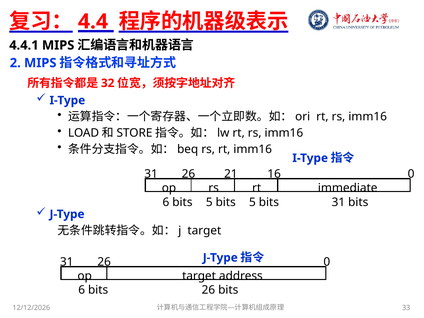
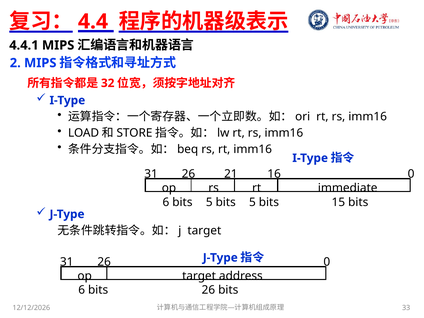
bits 31: 31 -> 15 (338, 202)
